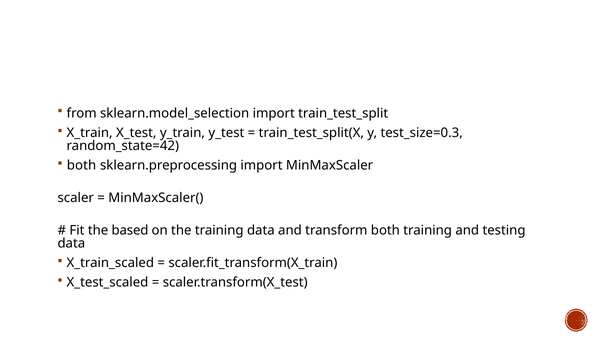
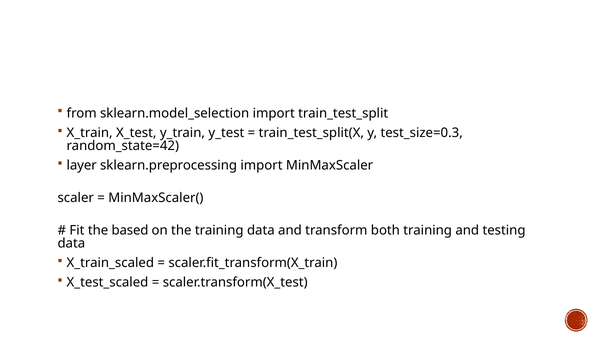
both: both -> layer (82, 165)
